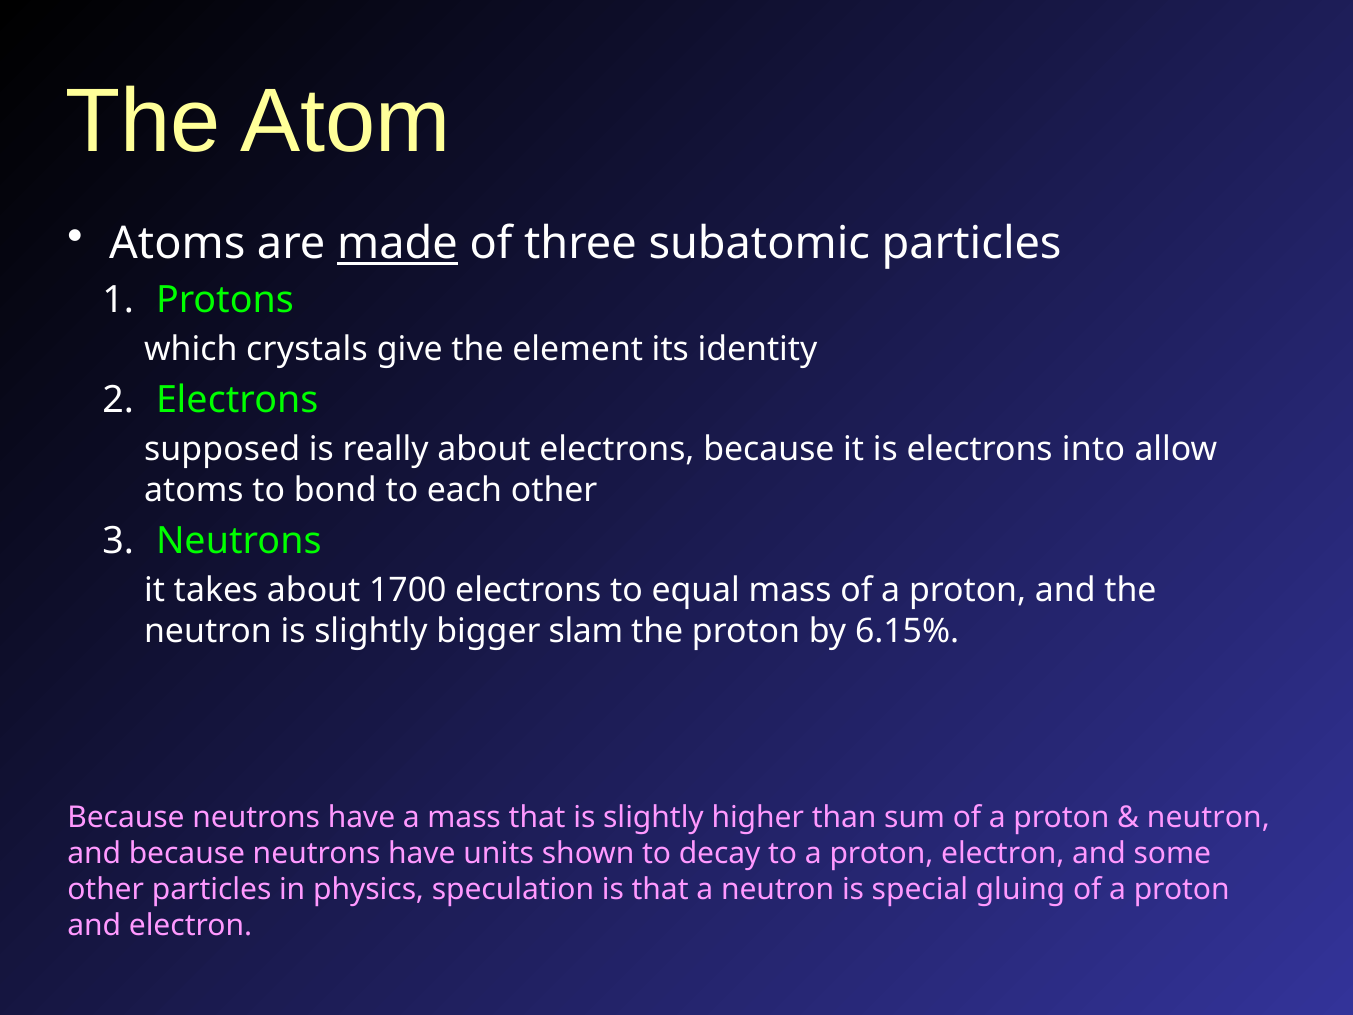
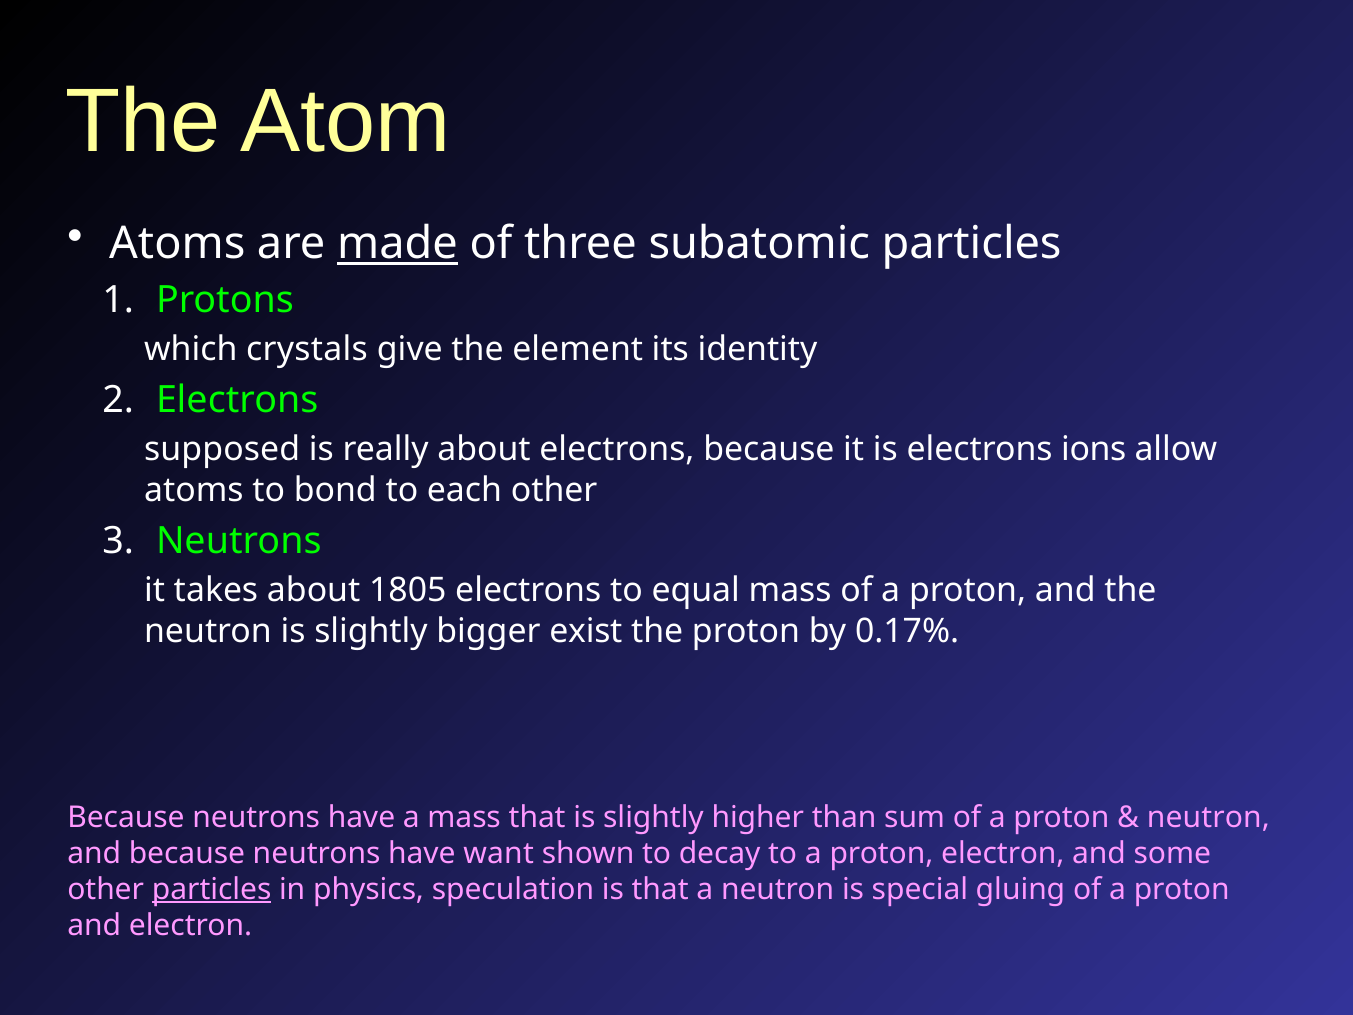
into: into -> ions (1094, 450)
1700: 1700 -> 1805 (408, 590)
slam: slam -> exist (586, 631)
6.15%: 6.15% -> 0.17% (907, 631)
units: units -> want (499, 853)
particles underline: none -> present (212, 889)
